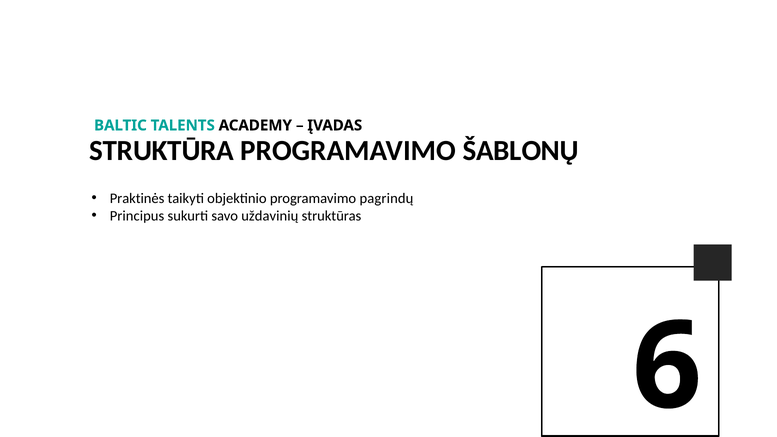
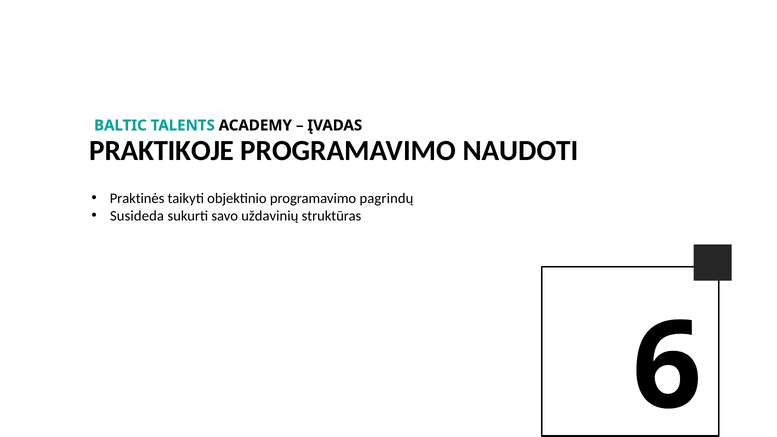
STRUKTŪRA: STRUKTŪRA -> PRAKTIKOJE (162, 151)
ŠABLONŲ: ŠABLONŲ -> NAUDOTI (521, 151)
Principus: Principus -> Susideda (137, 216)
